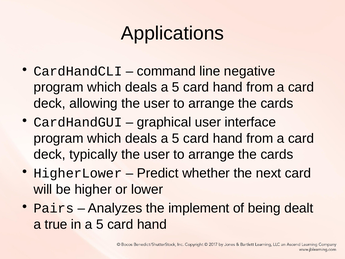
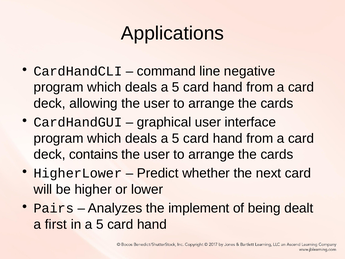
typically: typically -> contains (94, 154)
true: true -> first (56, 224)
